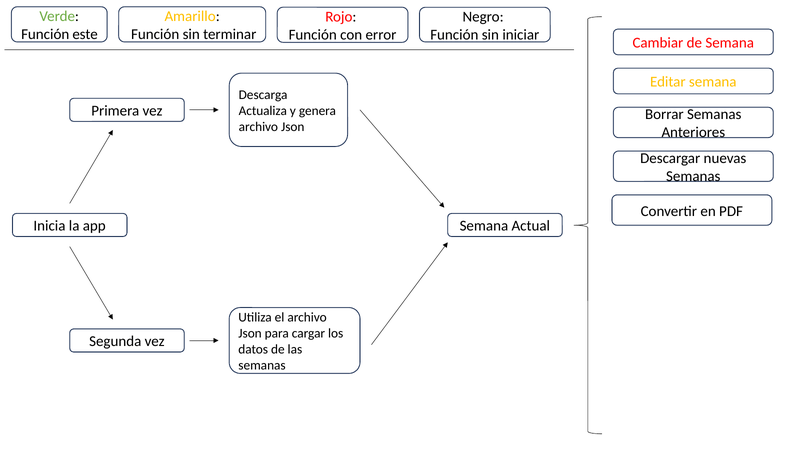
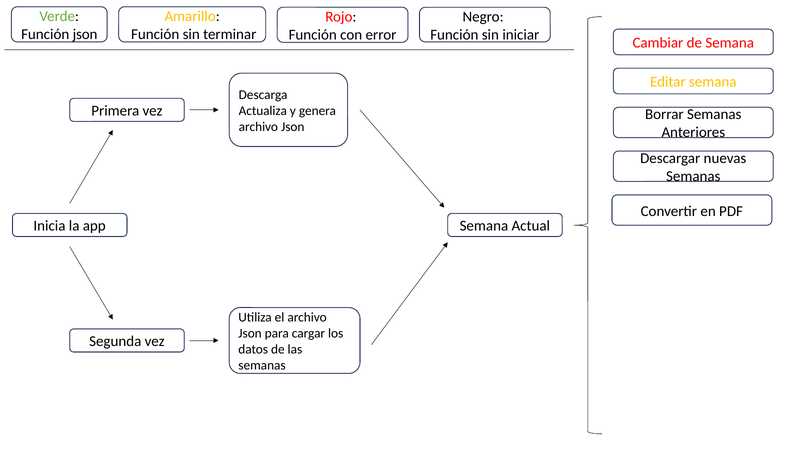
Función este: este -> json (85, 34)
